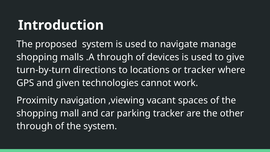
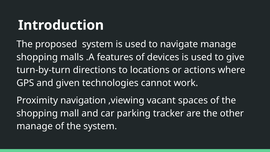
.A through: through -> features (115, 57)
or tracker: tracker -> actions (200, 70)
through: through -> manage (35, 126)
